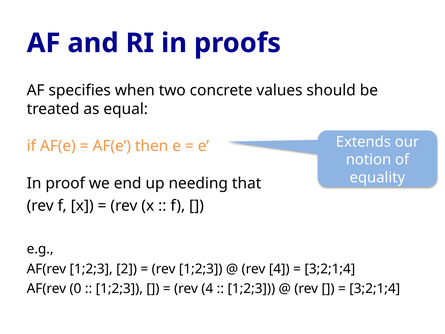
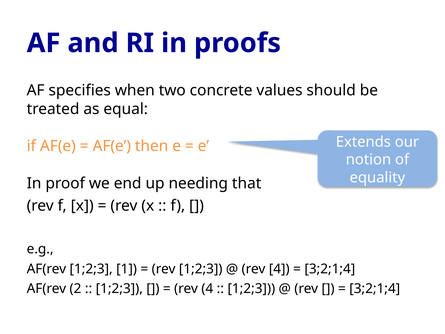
2: 2 -> 1 (127, 269)
0: 0 -> 2 (75, 288)
